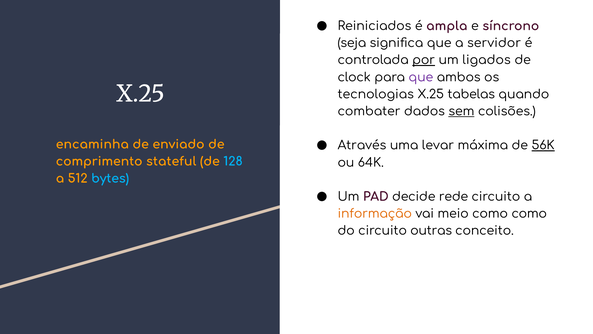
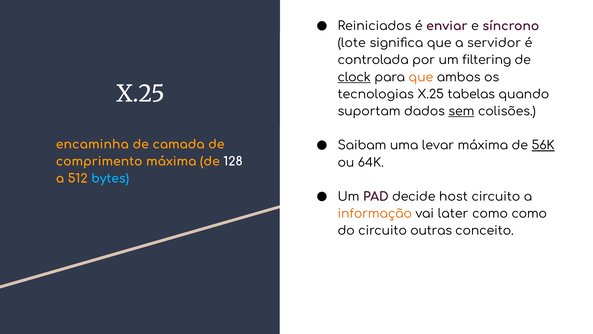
ampla: ampla -> enviar (447, 26)
seja: seja -> lote (352, 43)
por underline: present -> none (424, 60)
ligados: ligados -> filtering (487, 60)
clock underline: none -> present (354, 77)
que colour: purple -> orange (421, 77)
combater: combater -> suportam (369, 111)
Através: Através -> Saibam (362, 145)
enviado: enviado -> camada (179, 144)
comprimento stateful: stateful -> máxima (171, 161)
128 colour: light blue -> white (233, 161)
rede: rede -> host (453, 196)
meio: meio -> later (453, 214)
